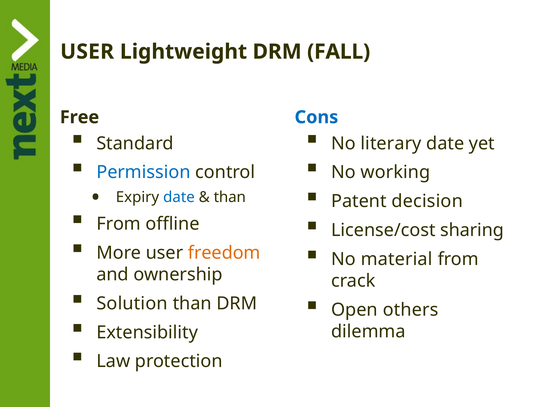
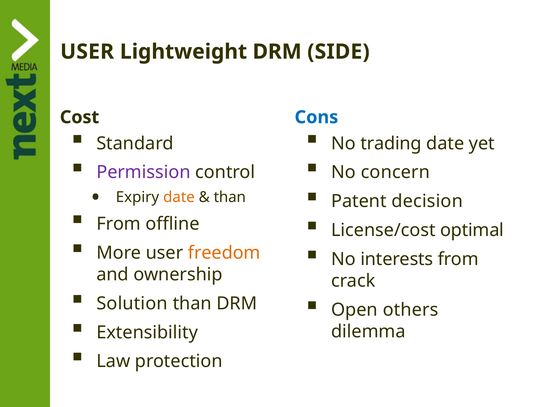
FALL: FALL -> SIDE (338, 52)
Free: Free -> Cost (80, 117)
literary: literary -> trading (391, 143)
Permission colour: blue -> purple (143, 172)
working: working -> concern (395, 172)
date colour: blue -> orange (179, 197)
sharing: sharing -> optimal (472, 230)
material: material -> interests (397, 259)
